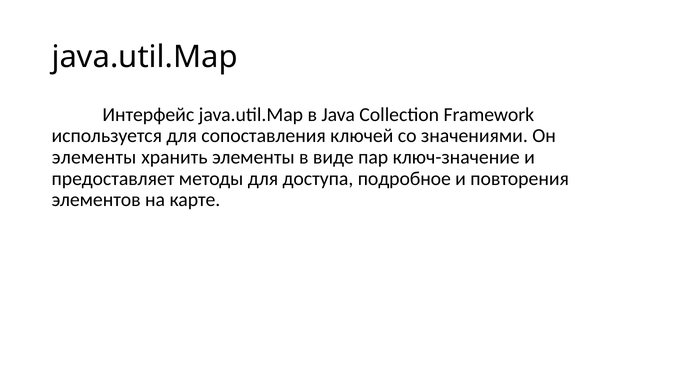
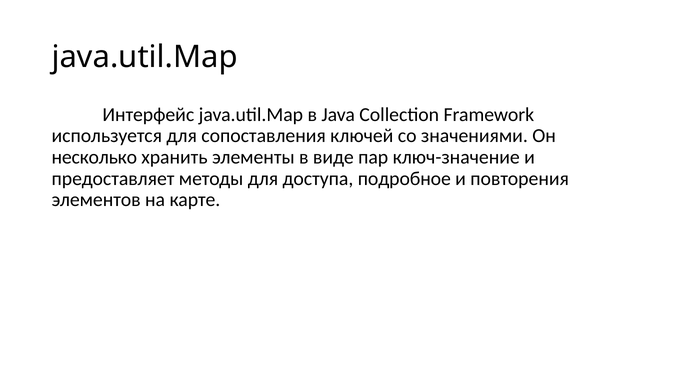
элементы: элементы -> несколько (94, 157)
